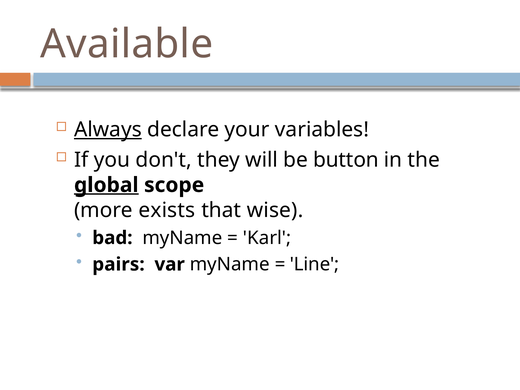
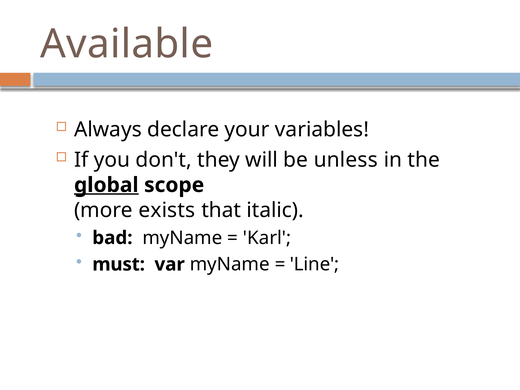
Always underline: present -> none (108, 130)
button: button -> unless (346, 160)
wise: wise -> italic (275, 210)
pairs: pairs -> must (119, 264)
